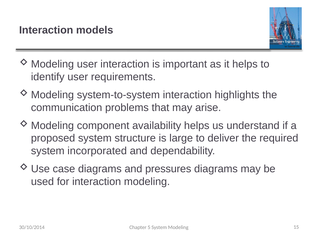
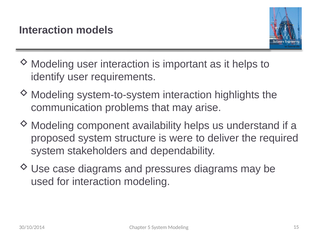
large: large -> were (181, 139)
incorporated: incorporated -> stakeholders (97, 151)
